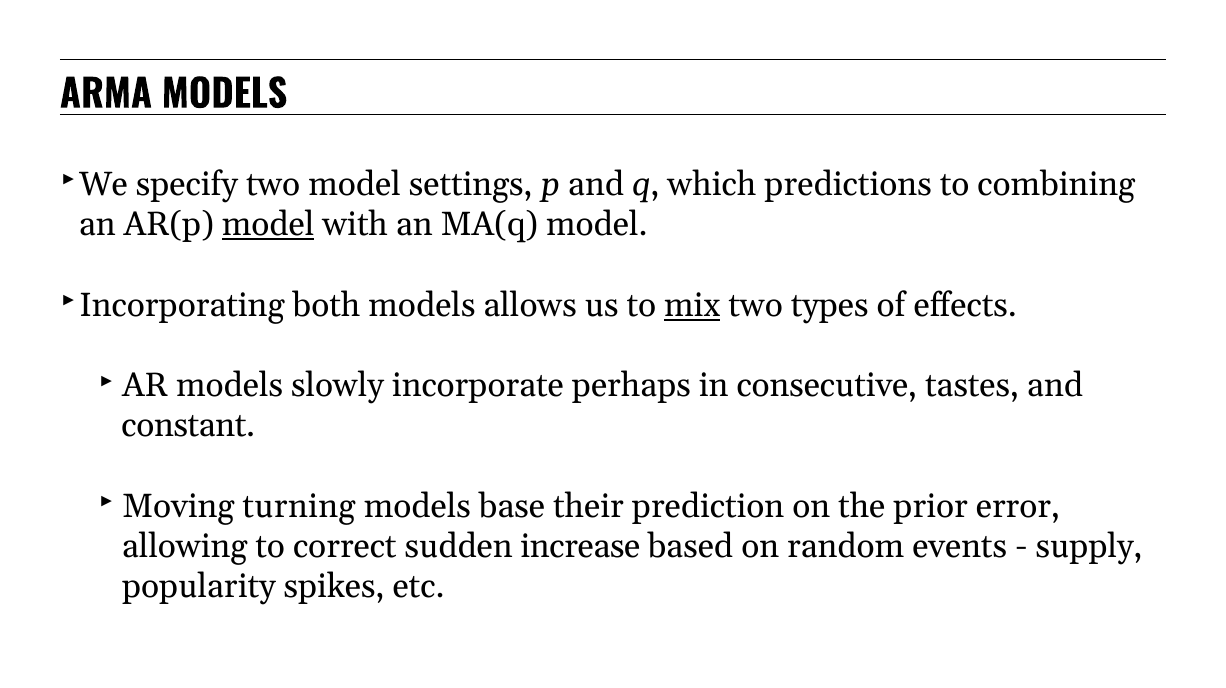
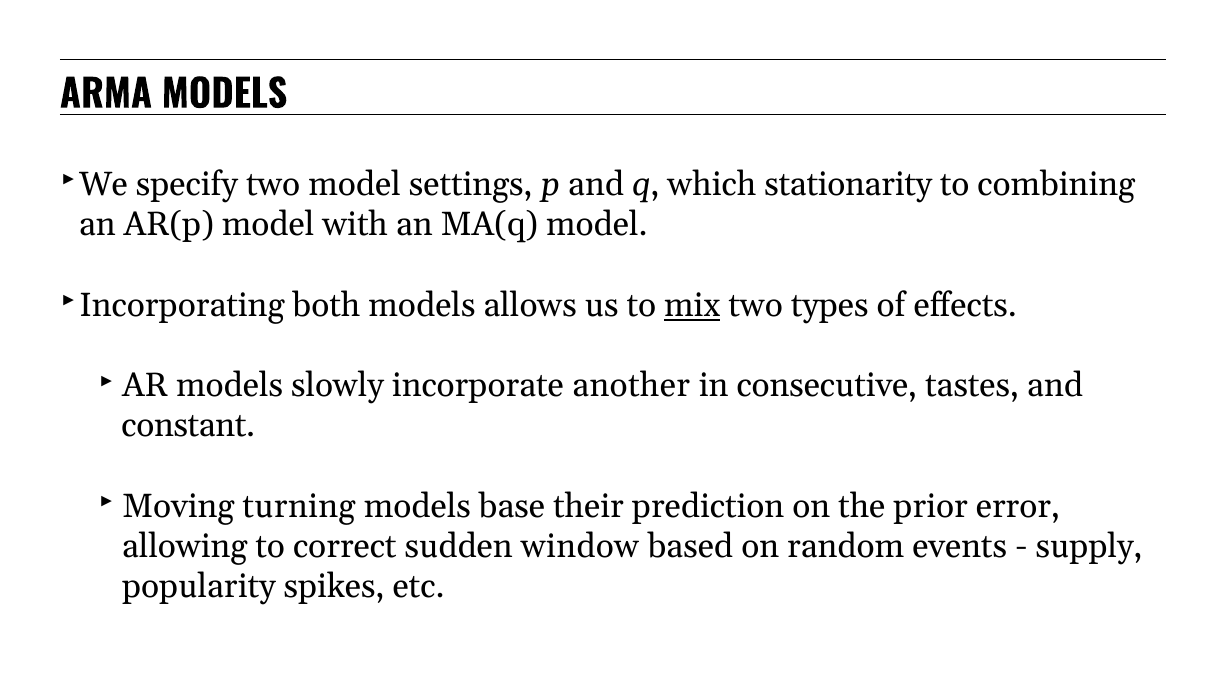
predictions: predictions -> stationarity (848, 185)
model underline: present -> none (268, 225)
perhaps: perhaps -> another (631, 386)
increase: increase -> window (580, 547)
